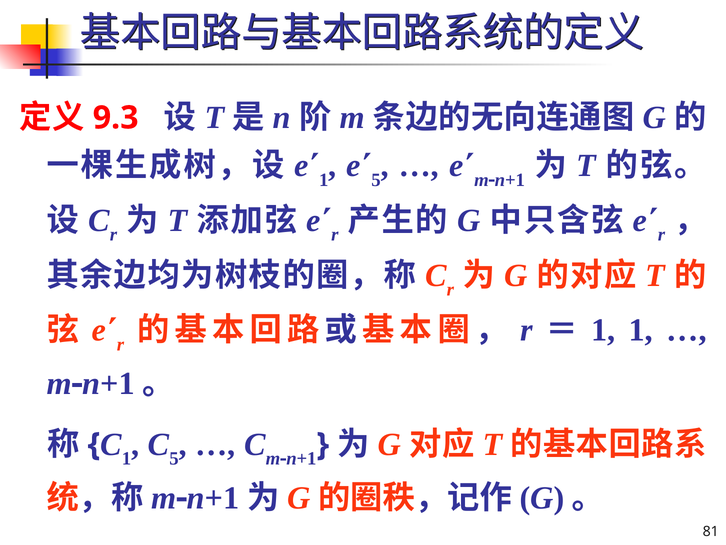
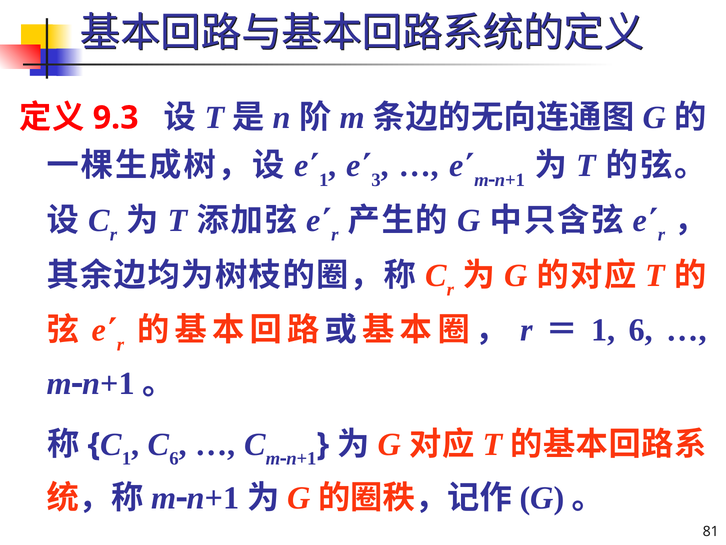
5: 5 -> 3 (376, 180)
1: 1 -> 6 (641, 330)
5: 5 -> 6 (174, 458)
